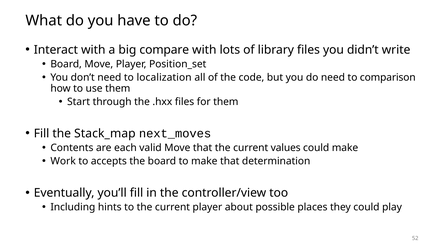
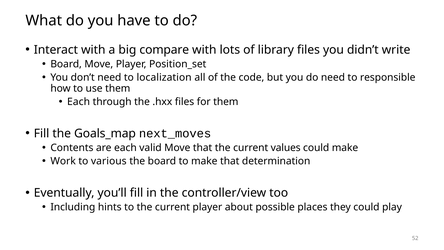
comparison: comparison -> responsible (388, 77)
Start: Start -> Each (79, 102)
Stack_map: Stack_map -> Goals_map (105, 133)
accepts: accepts -> various (109, 161)
